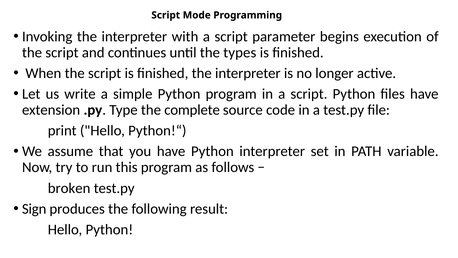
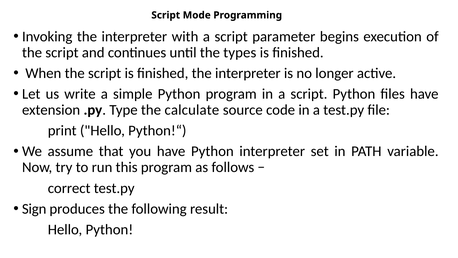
complete: complete -> calculate (192, 110)
broken: broken -> correct (69, 188)
